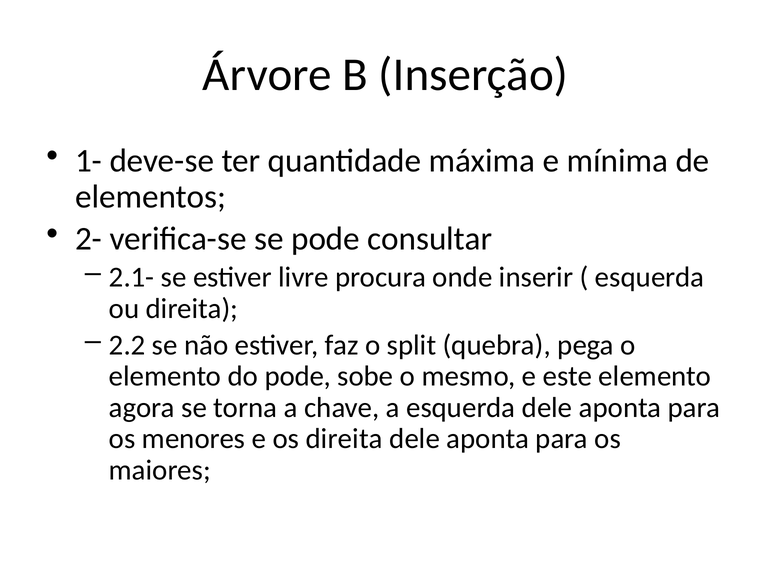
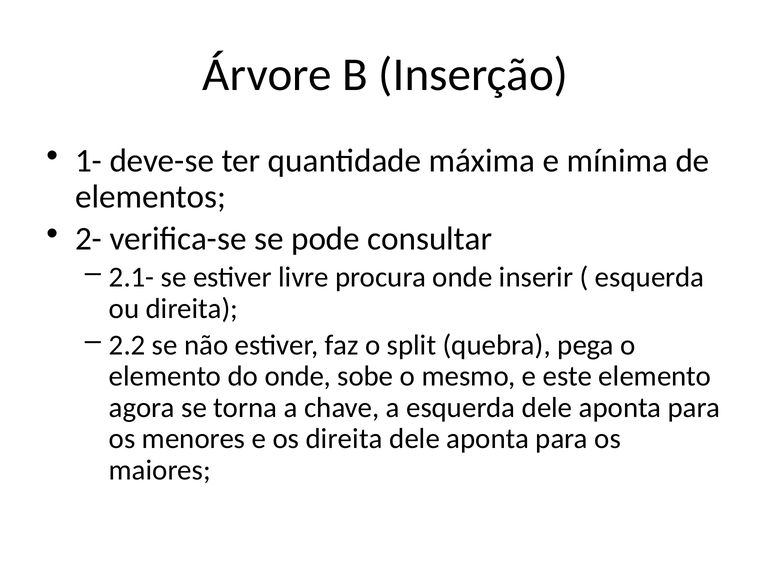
do pode: pode -> onde (298, 377)
